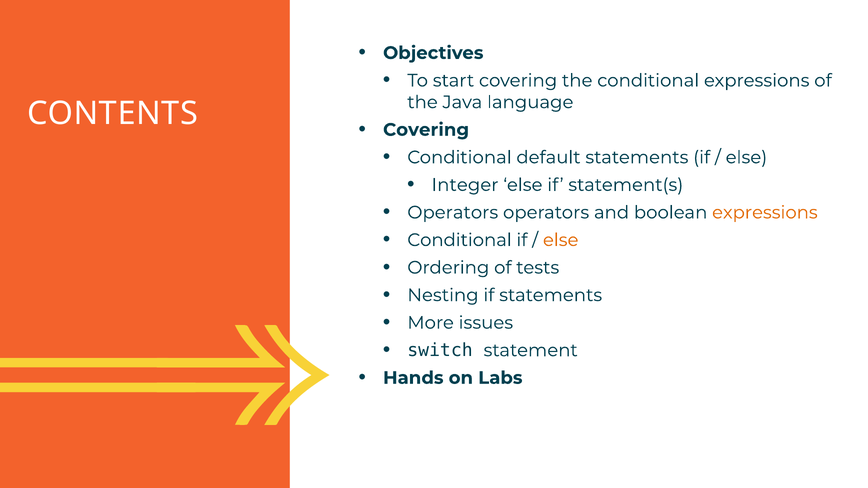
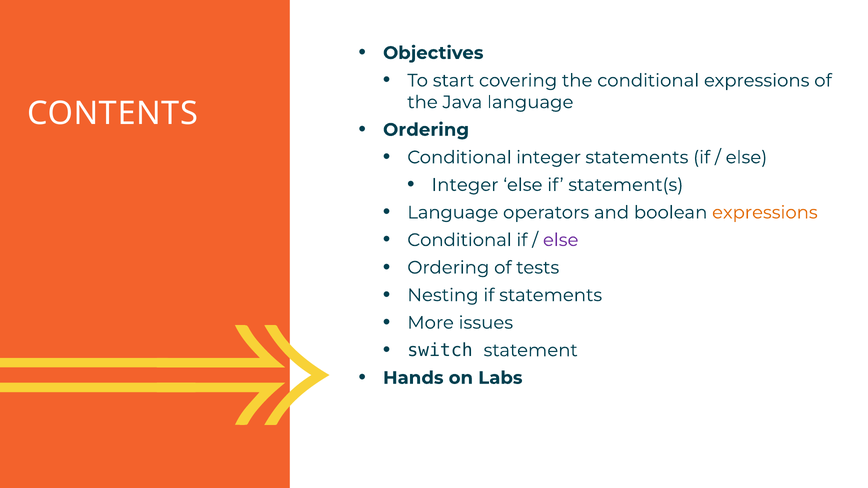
Covering: Covering -> Ordering (426, 130)
Conditional default: default -> integer (549, 157)
Operators: Operators -> Language (453, 213)
else colour: orange -> purple (561, 240)
